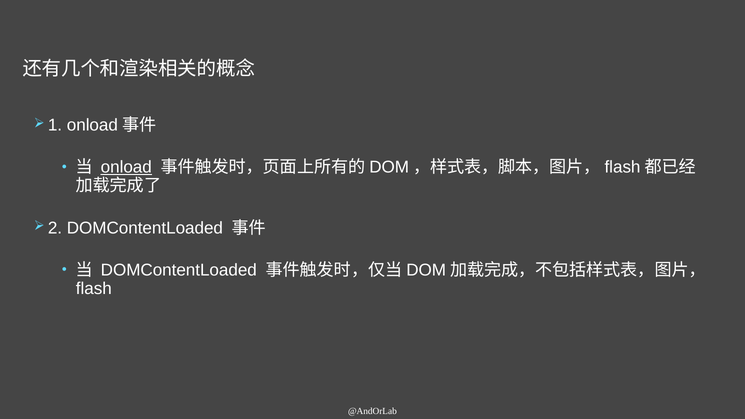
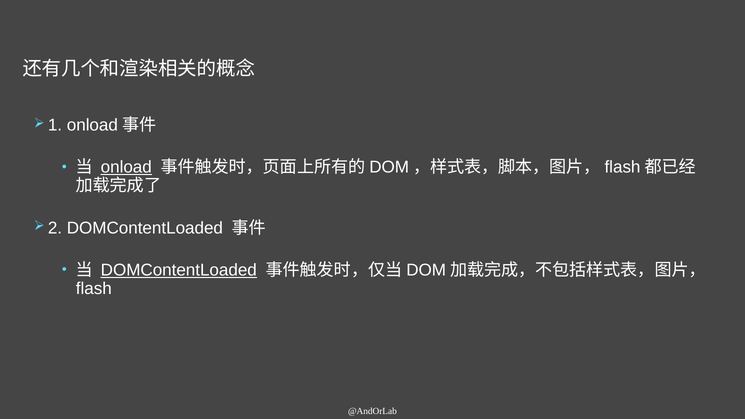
DOMContentLoaded underline: none -> present (179, 270)
